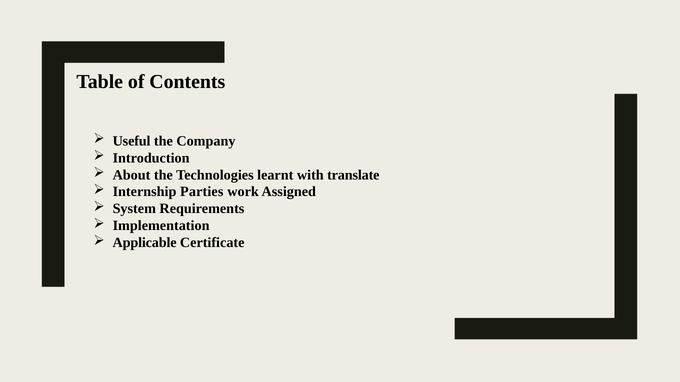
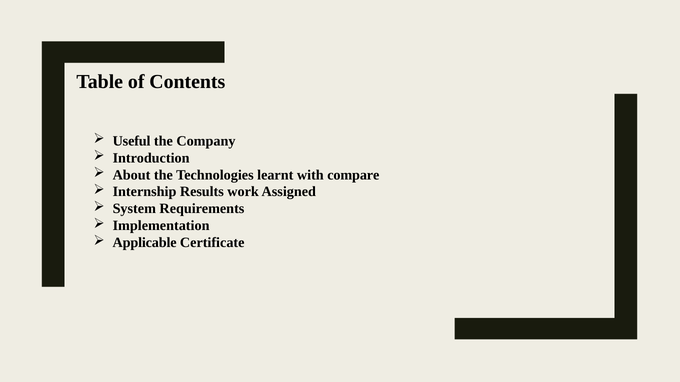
translate: translate -> compare (353, 175)
Parties: Parties -> Results (202, 192)
